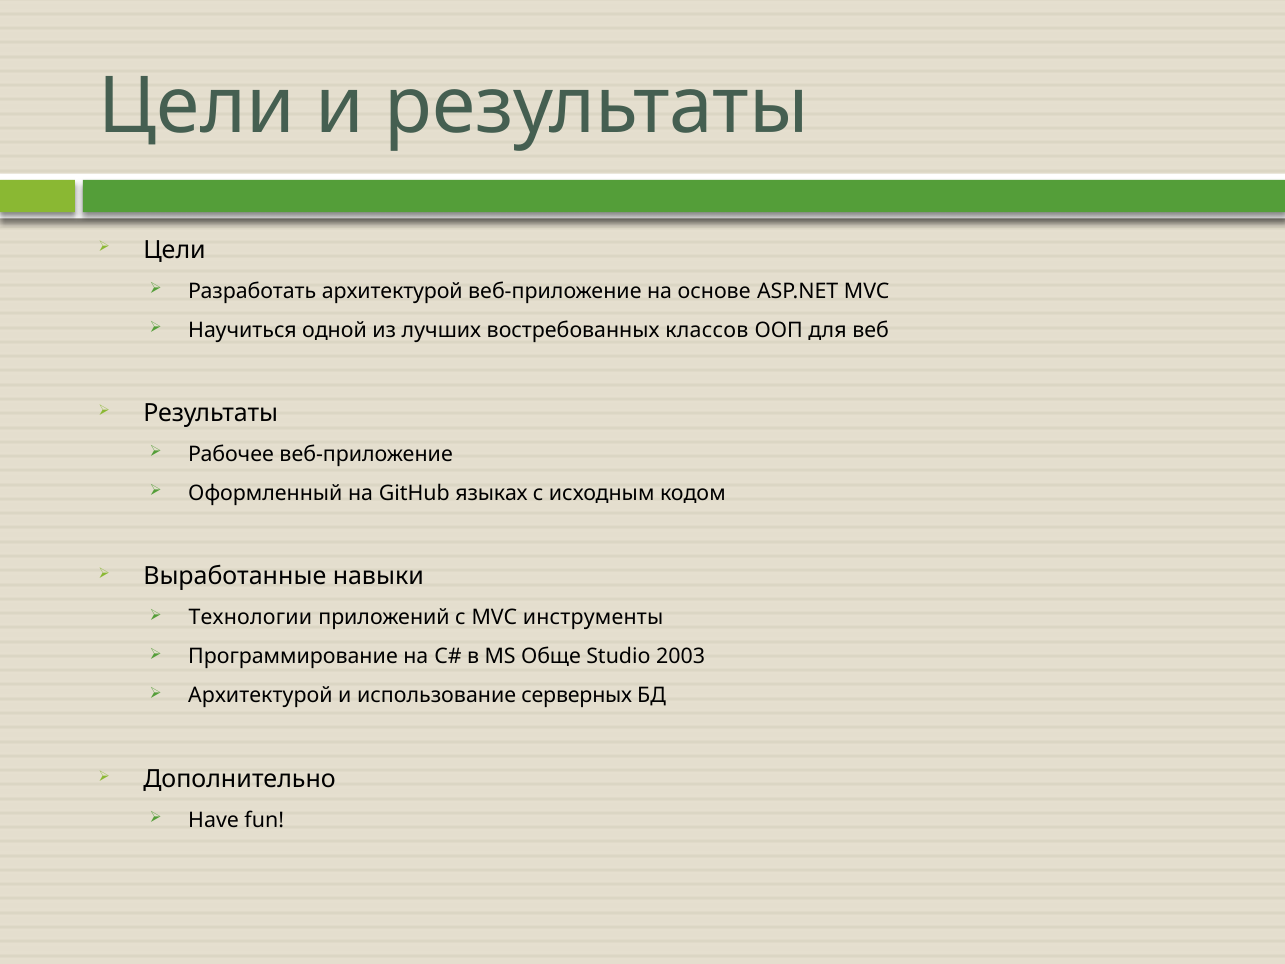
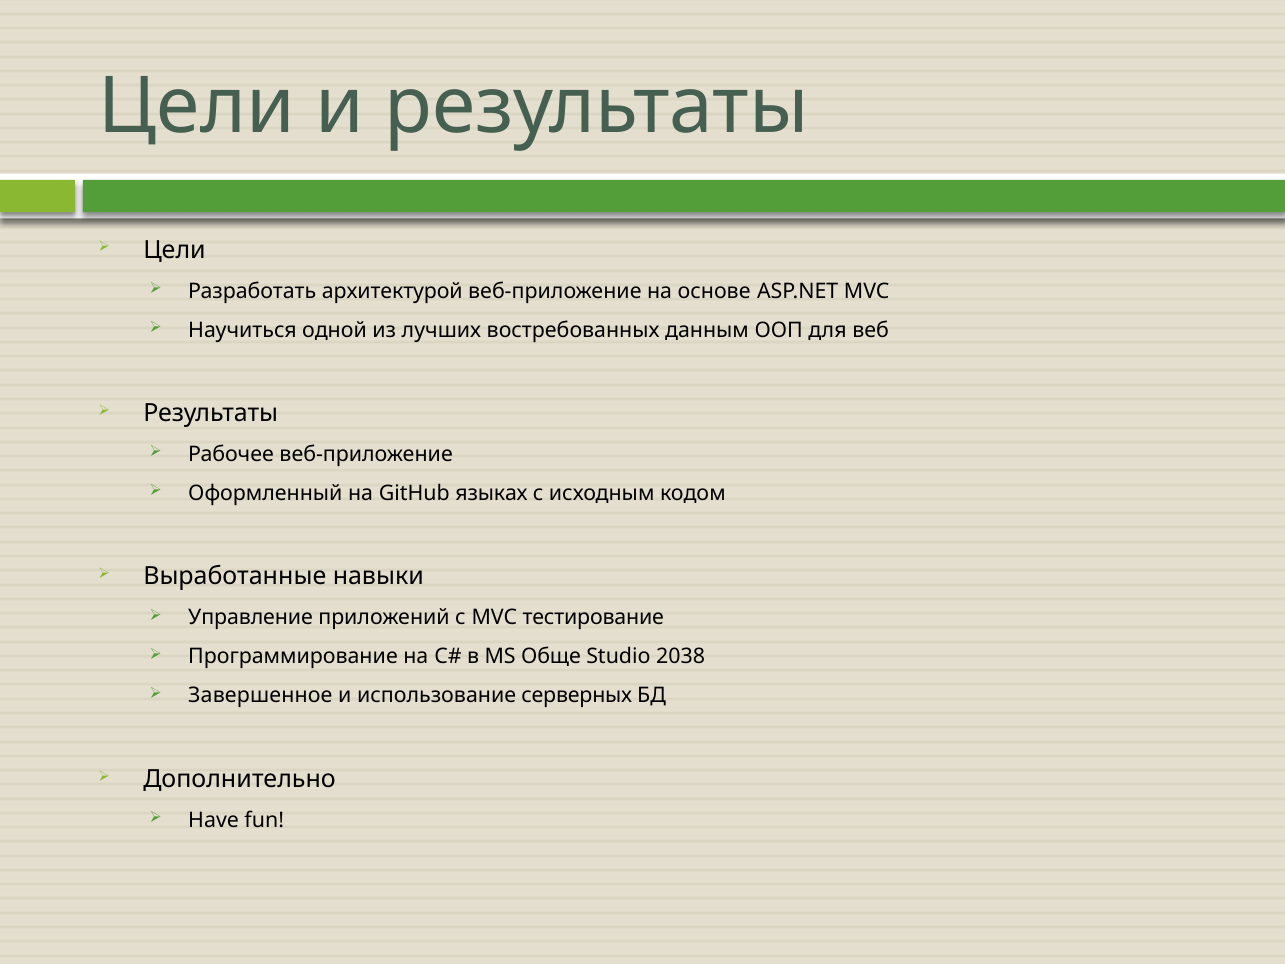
классов: классов -> данным (707, 330)
Технологии: Технологии -> Управление (251, 618)
инструменты: инструменты -> тестирование (593, 618)
2003: 2003 -> 2038 (681, 657)
Архитектурой: Архитектурой -> Завершенное (260, 696)
